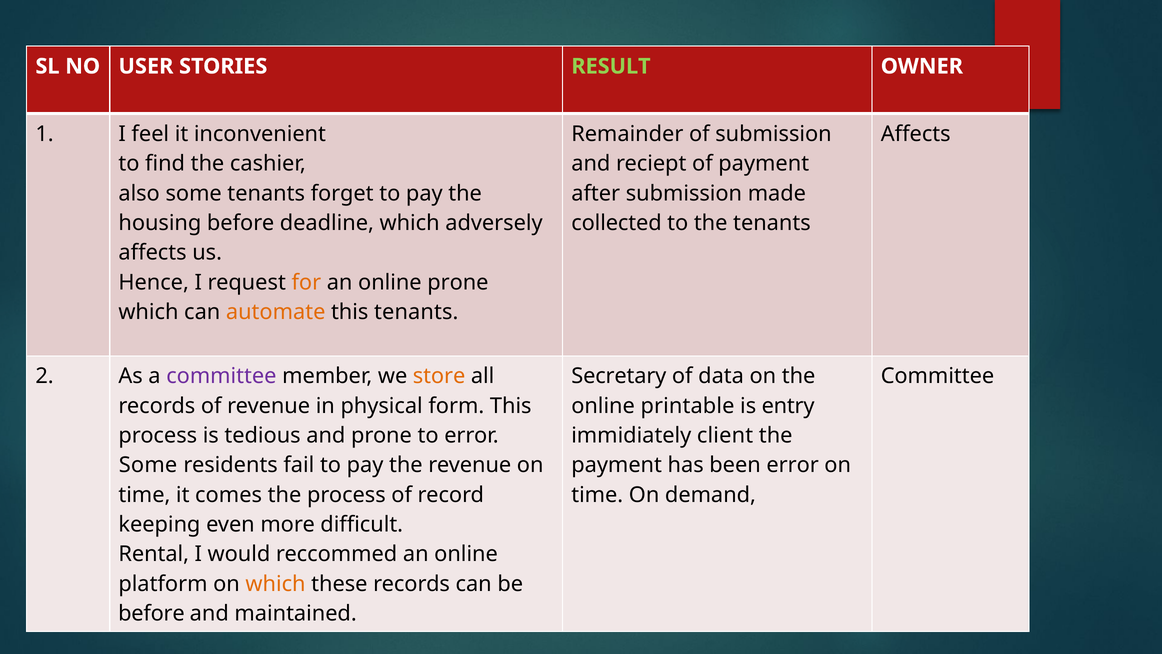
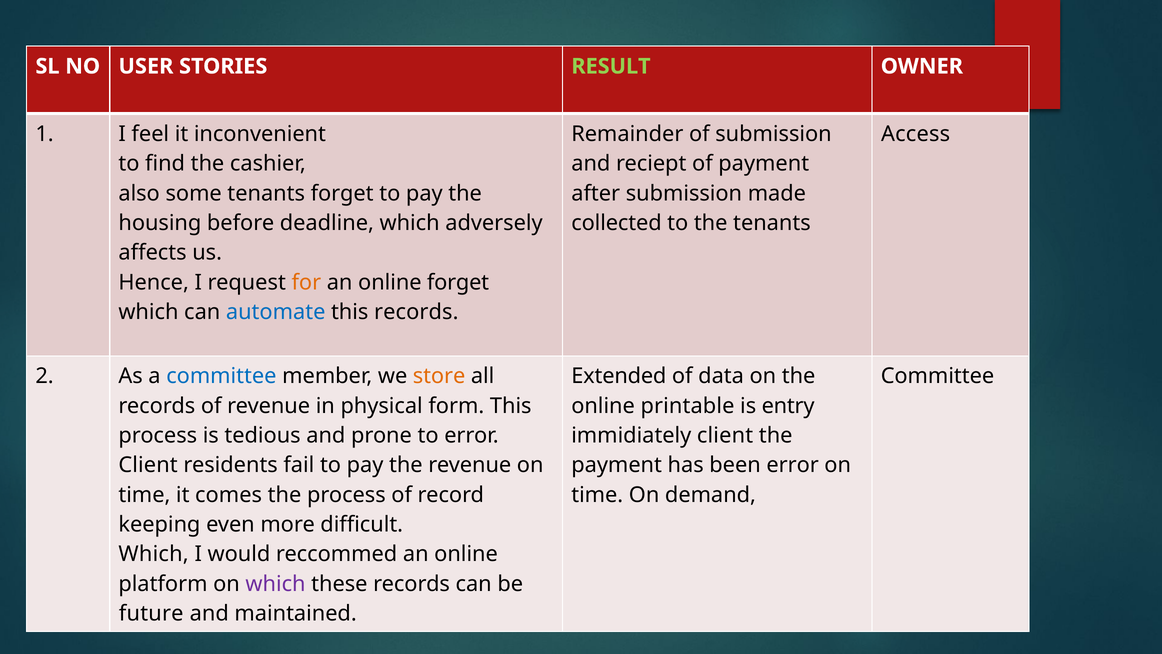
Affects: Affects -> Access (916, 134)
online prone: prone -> forget (458, 282)
automate colour: orange -> blue (276, 312)
this tenants: tenants -> records (416, 312)
committee colour: purple -> blue (221, 376)
Secretary: Secretary -> Extended (619, 376)
Some: Some -> Client (148, 465)
Rental: Rental -> Which (154, 554)
which colour: orange -> purple (276, 583)
before: before -> future (151, 613)
